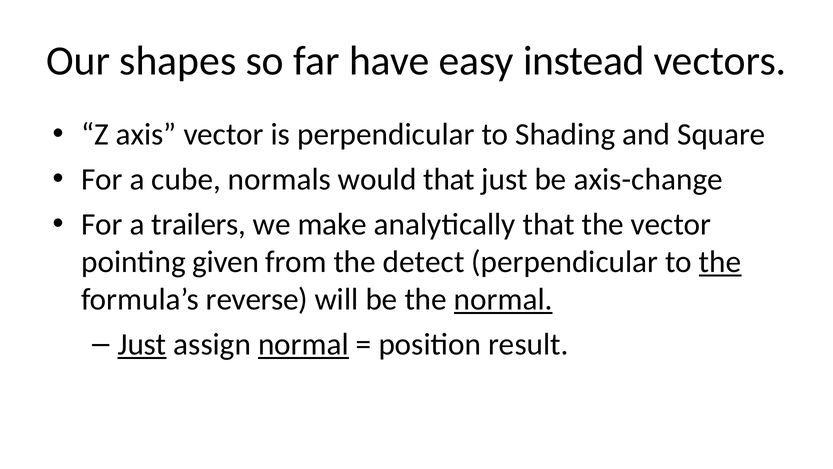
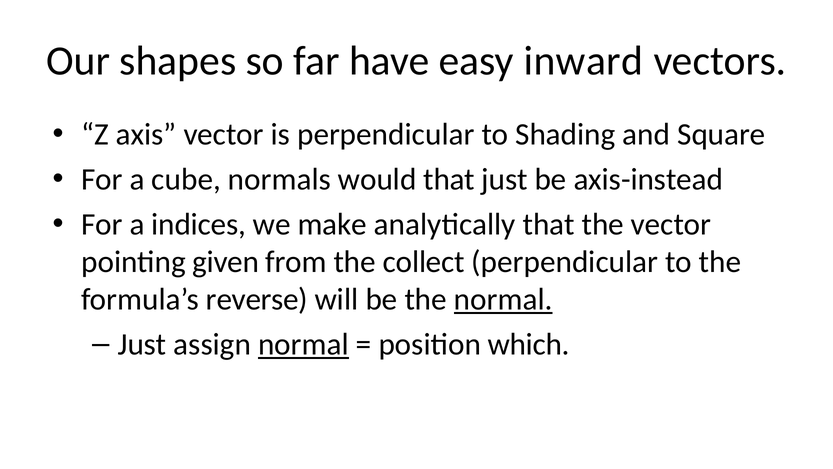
instead: instead -> inward (583, 61)
axis-change: axis-change -> axis-instead (648, 179)
trailers: trailers -> indices (199, 224)
detect: detect -> collect (424, 262)
the underline: present -> none (720, 262)
Just underline: present -> none (142, 344)
result: result -> which (529, 344)
